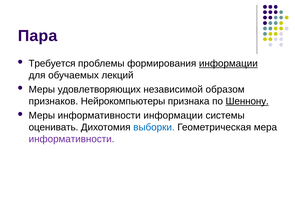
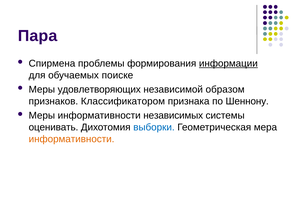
Требуется: Требуется -> Спирмена (52, 64)
лекций: лекций -> поиске (117, 75)
Нейрокомпьютеры: Нейрокомпьютеры -> Классификатором (123, 101)
Шеннону underline: present -> none (247, 101)
информативности информации: информации -> независимых (173, 116)
информативности colour: purple -> orange (72, 139)
